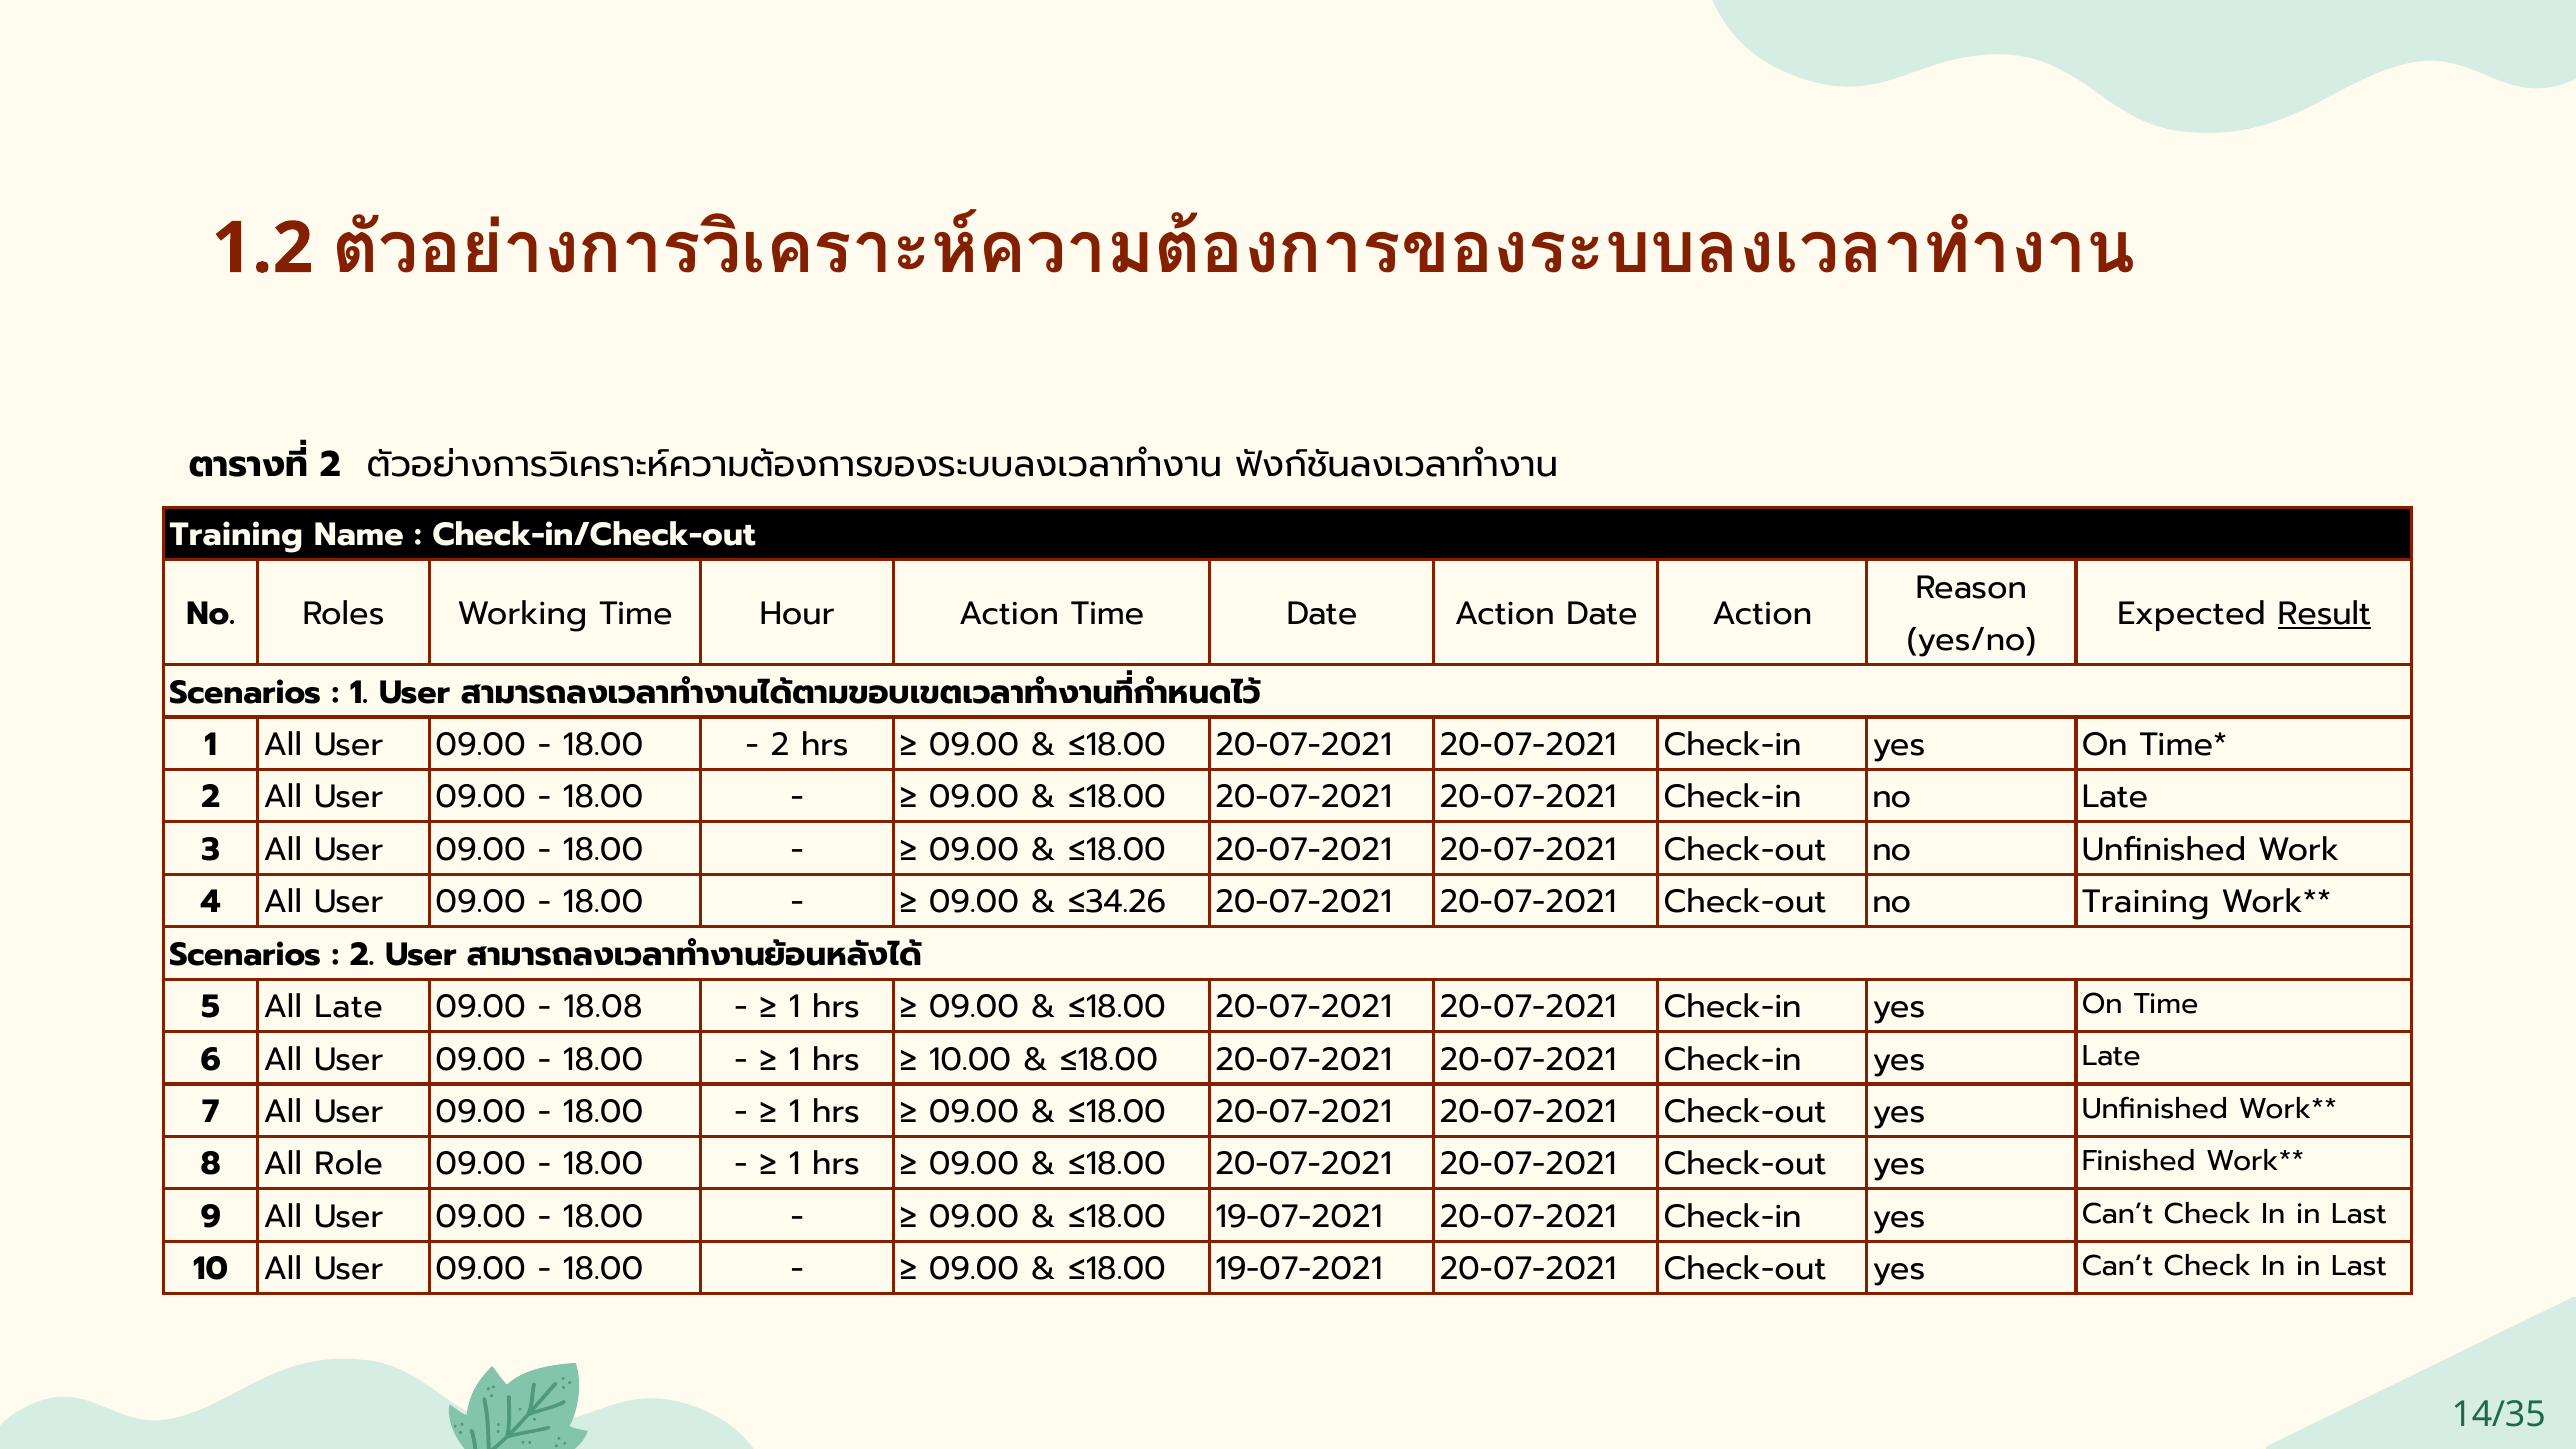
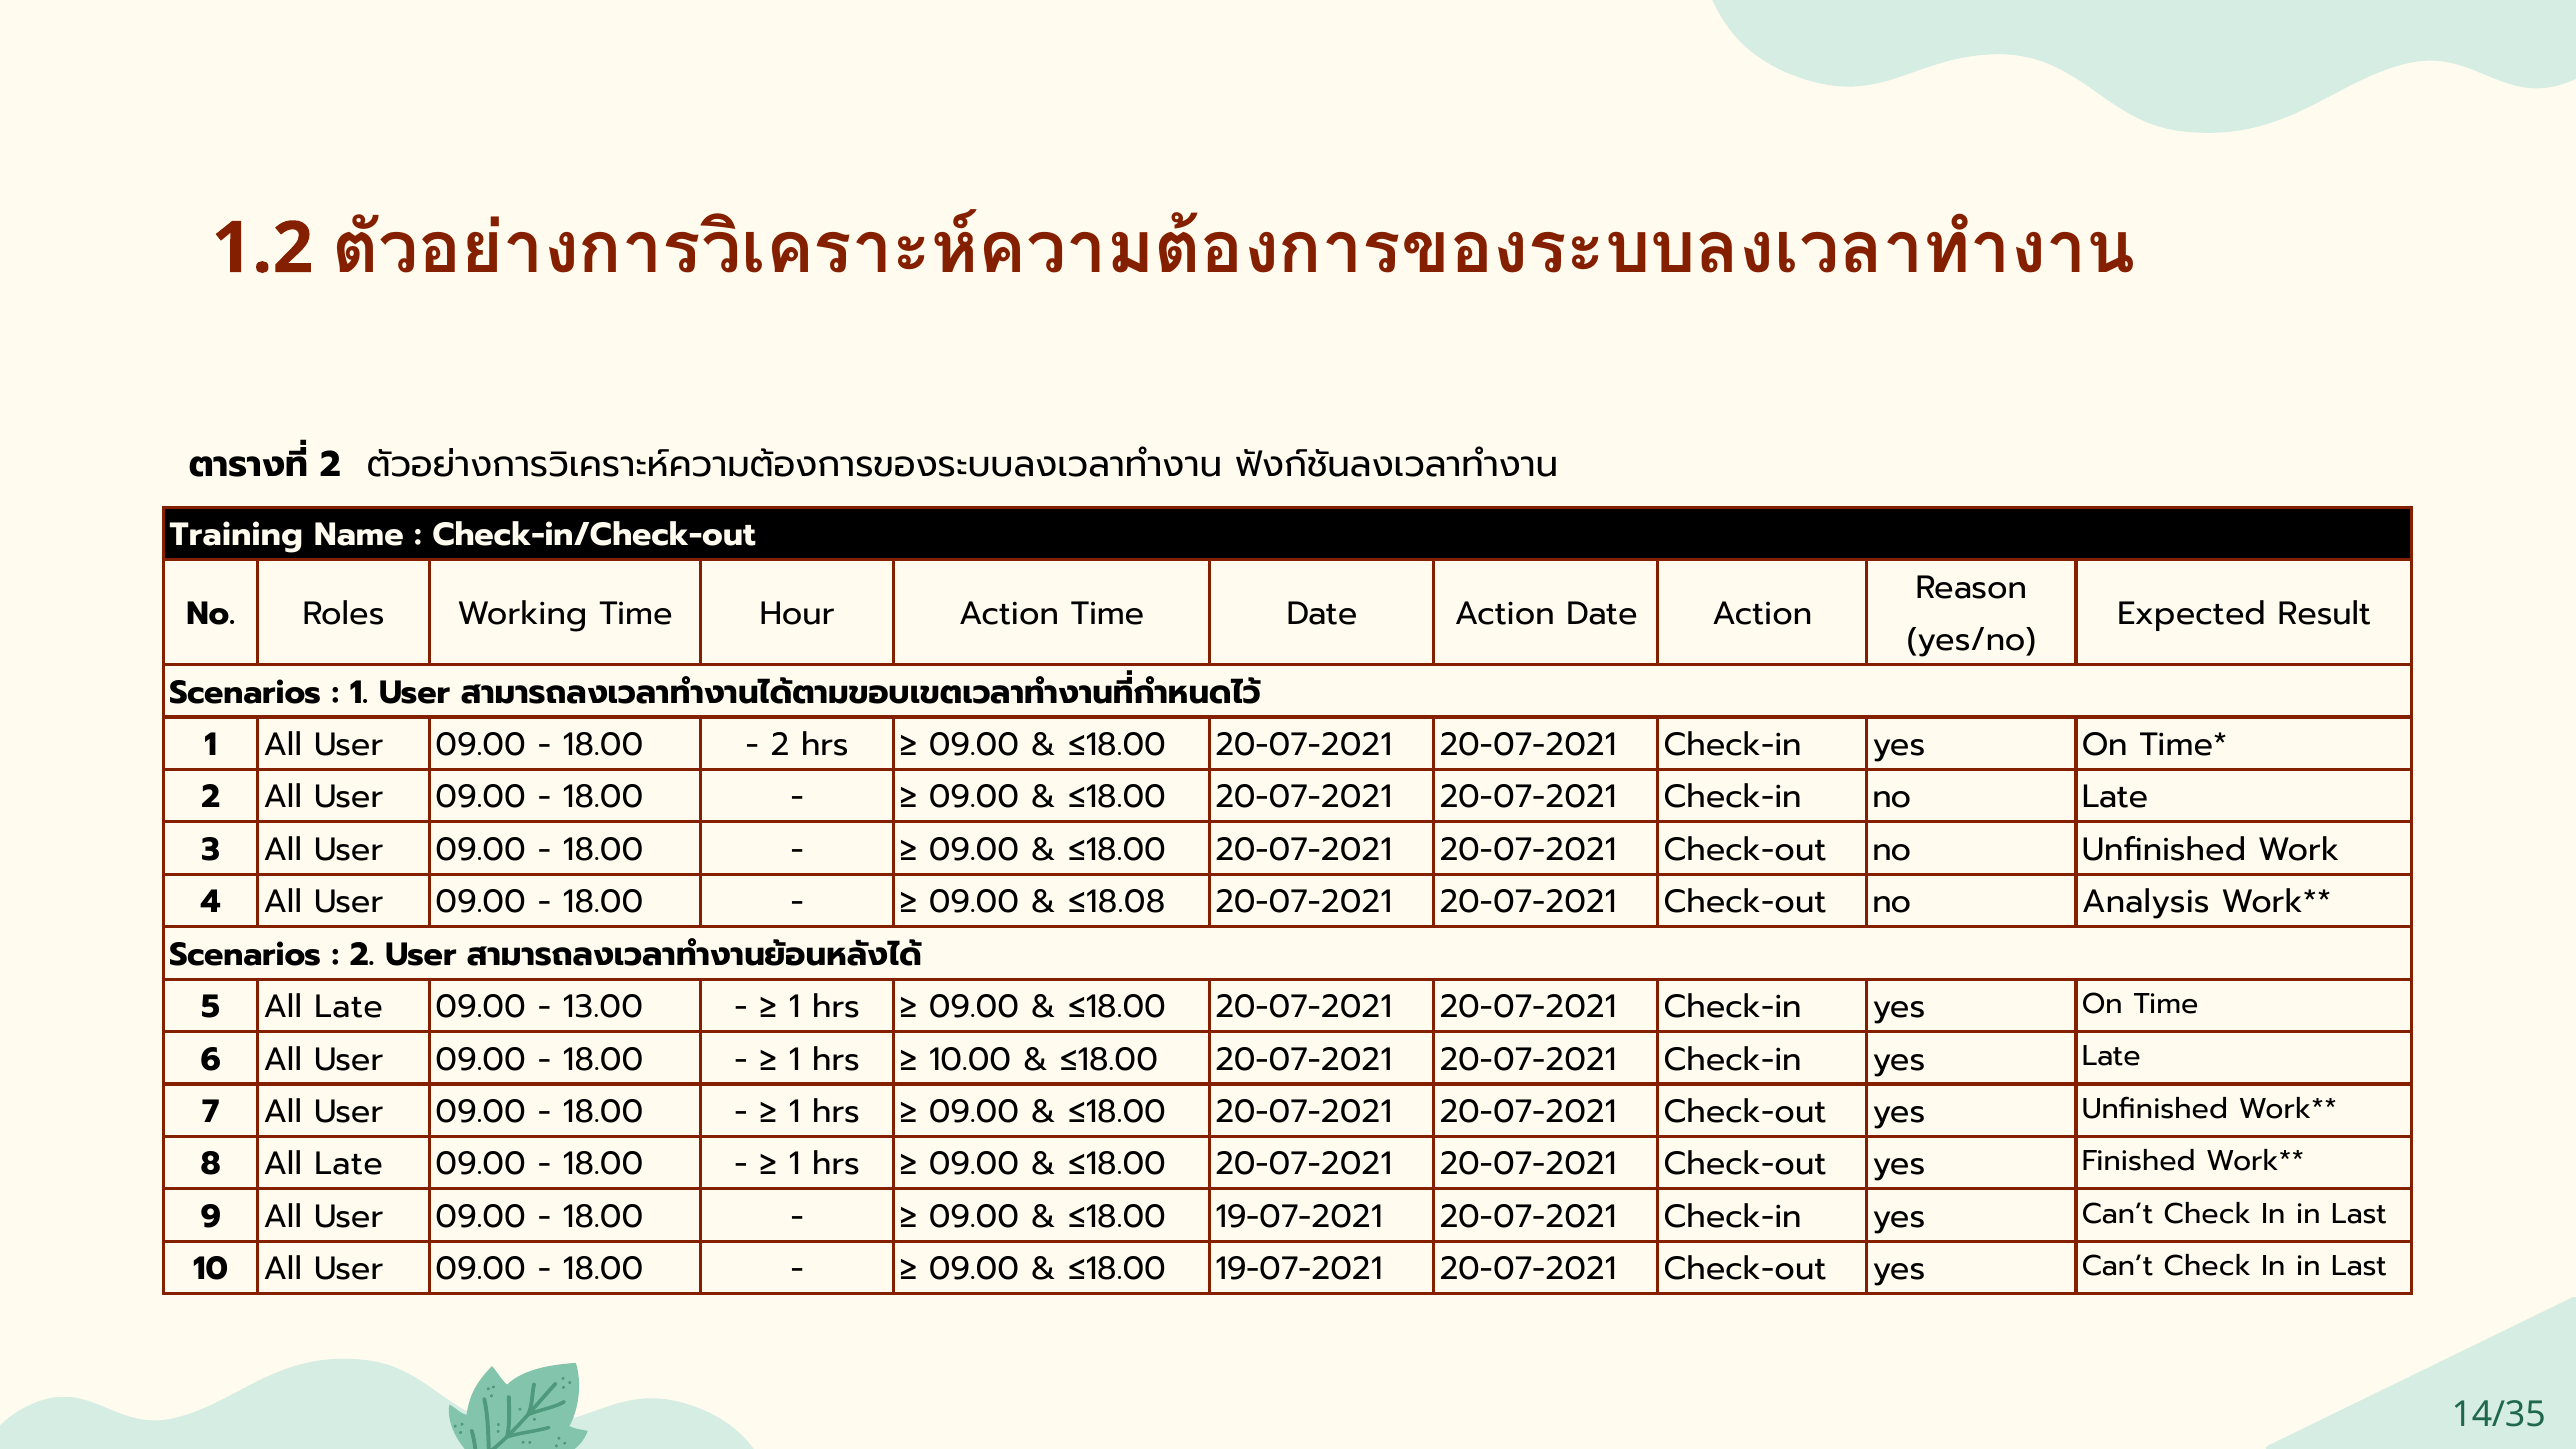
Result underline: present -> none (2324, 614)
≤34.26: ≤34.26 -> ≤18.08 (1117, 902)
no Training: Training -> Analysis (2146, 902)
18.08: 18.08 -> 13.00 (603, 1007)
8 All Role: Role -> Late (349, 1164)
